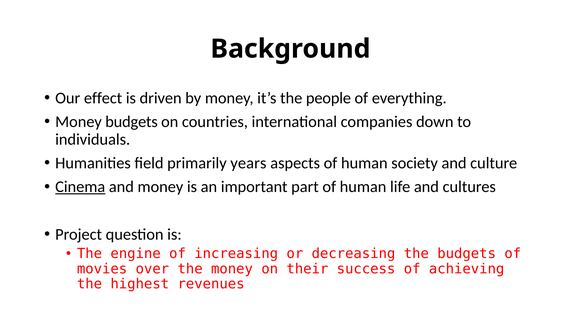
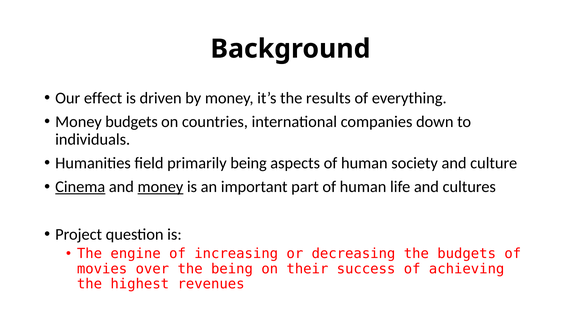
people: people -> results (328, 98)
primarily years: years -> being (249, 163)
money underline: none -> present (160, 187)
the money: money -> being (232, 269)
